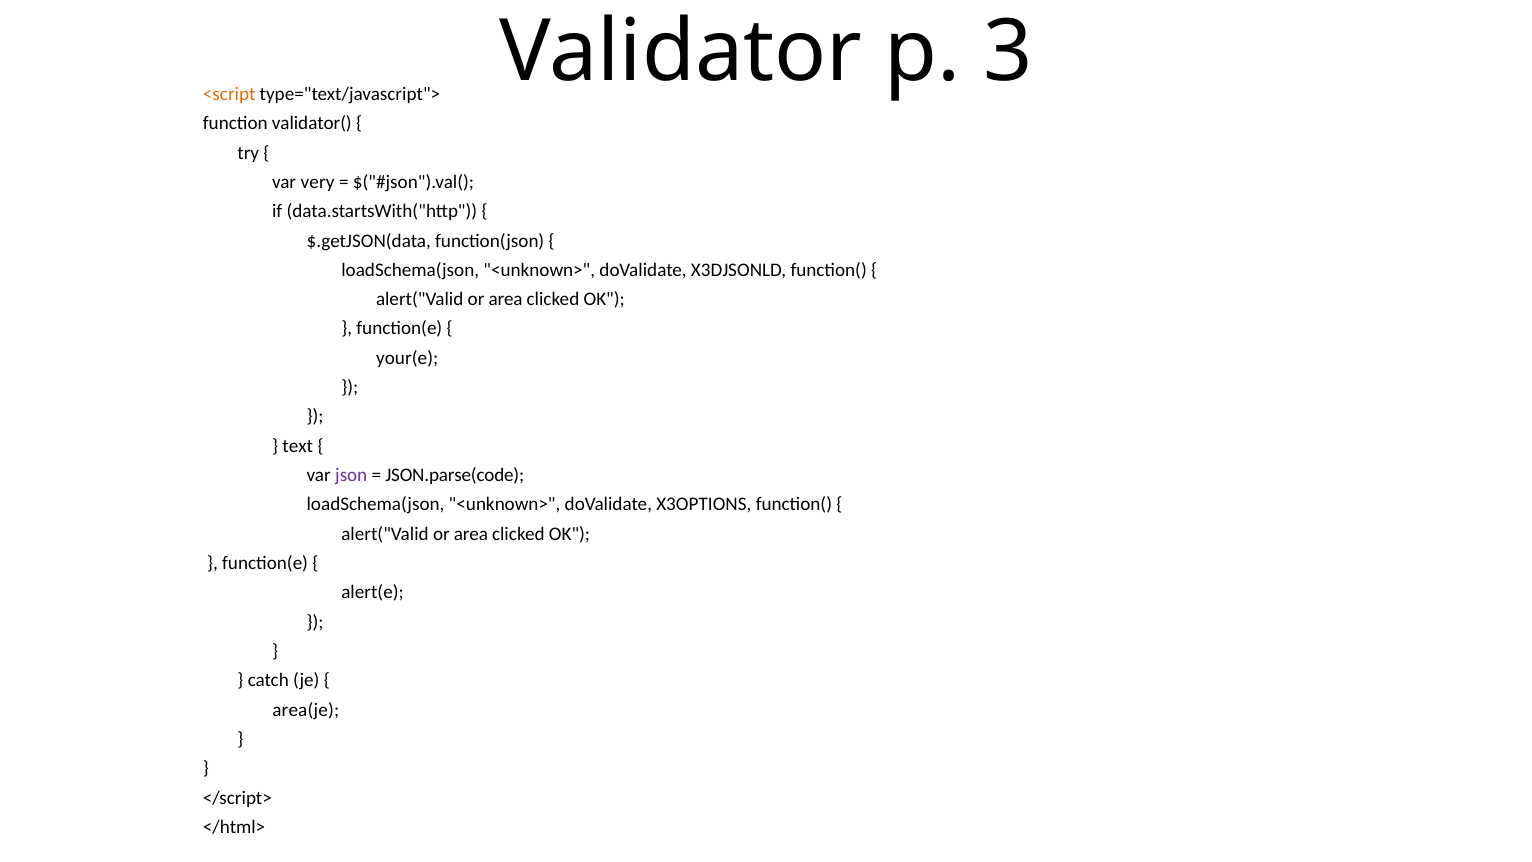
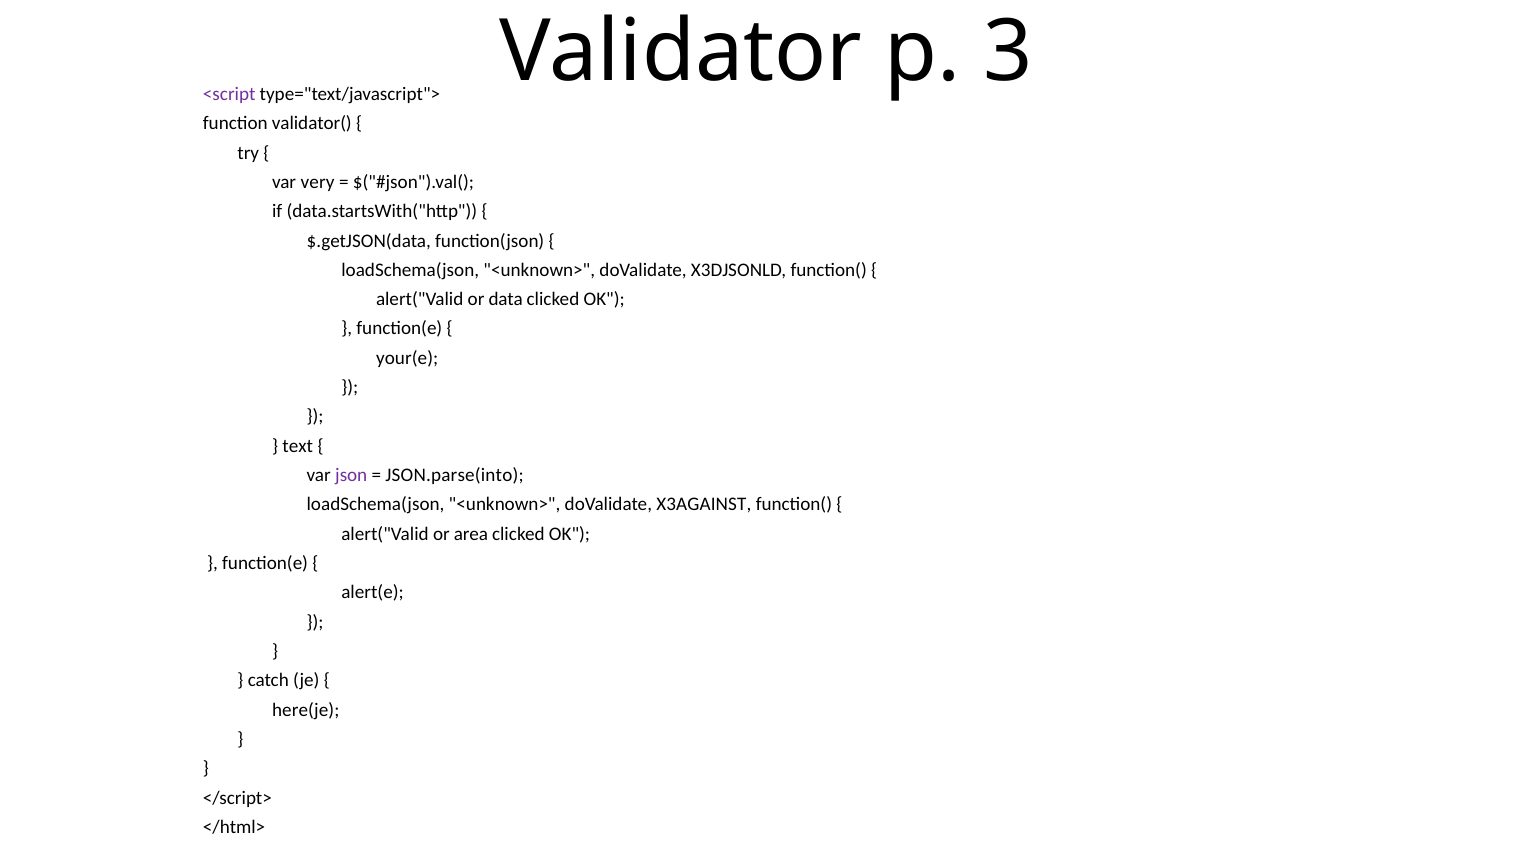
<script colour: orange -> purple (229, 94)
area: area -> data (506, 299)
JSON.parse(code: JSON.parse(code -> JSON.parse(into (455, 475)
X3OPTIONS: X3OPTIONS -> X3AGAINST (704, 504)
area(je: area(je -> here(je (306, 710)
